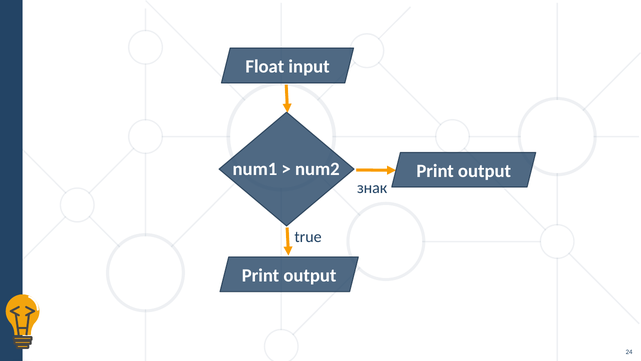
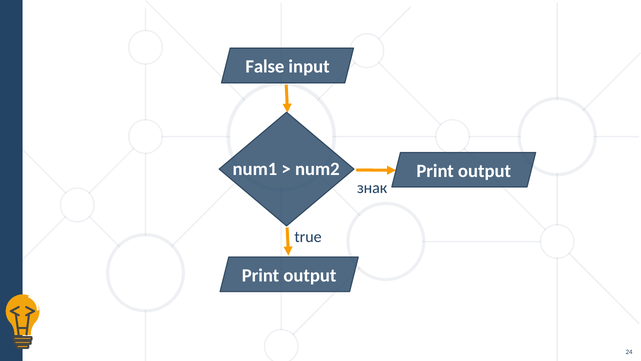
Float: Float -> False (265, 67)
